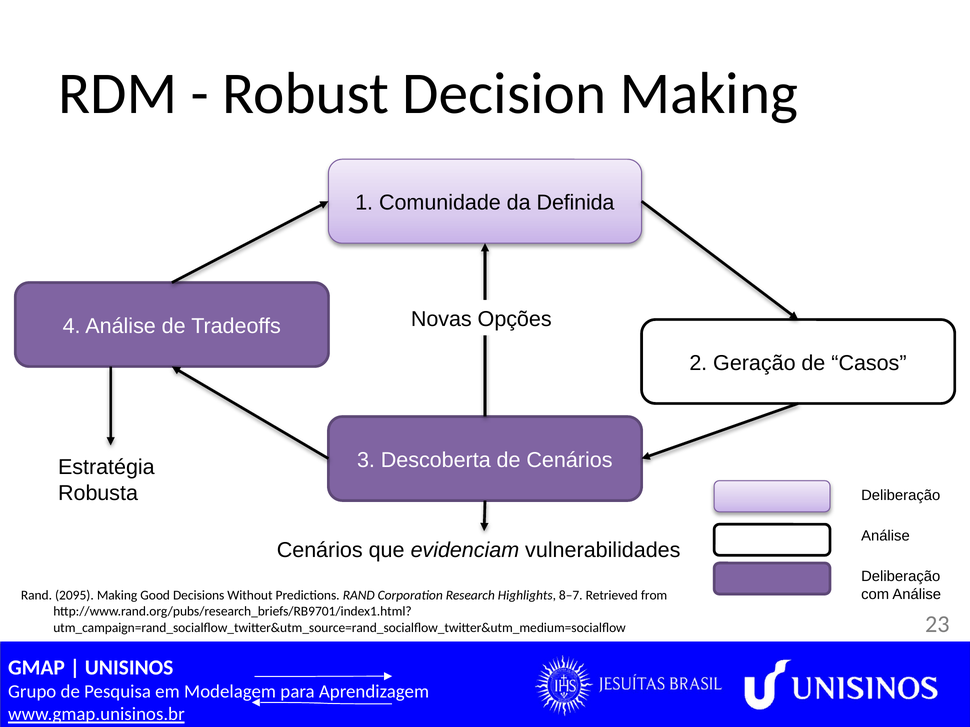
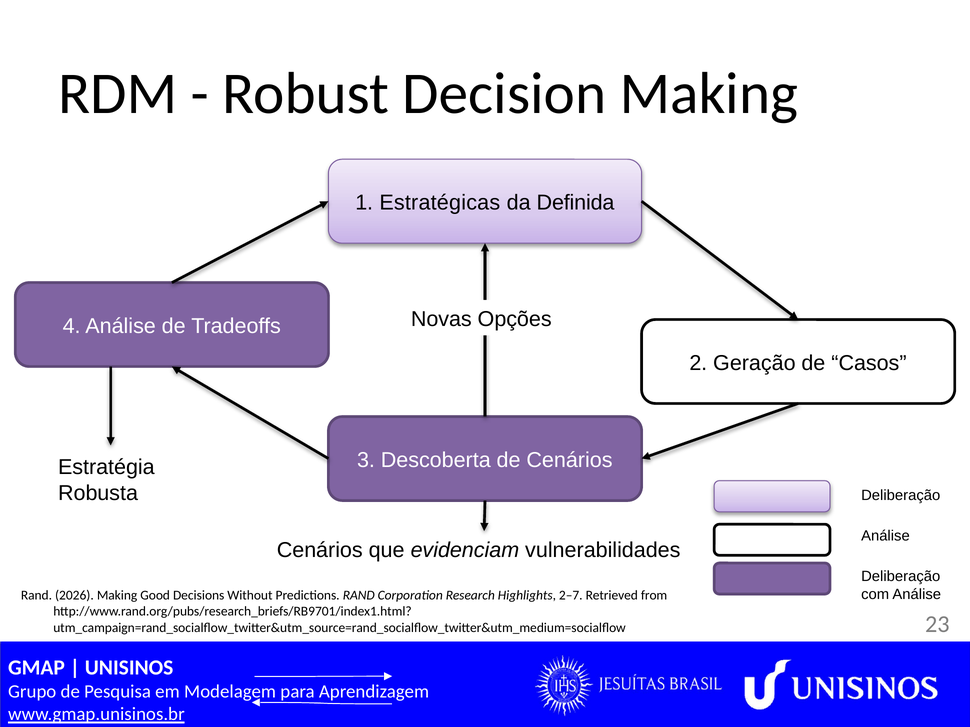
Comunidade: Comunidade -> Estratégicas (440, 203)
2095: 2095 -> 2026 (74, 596)
8–7: 8–7 -> 2–7 (571, 596)
